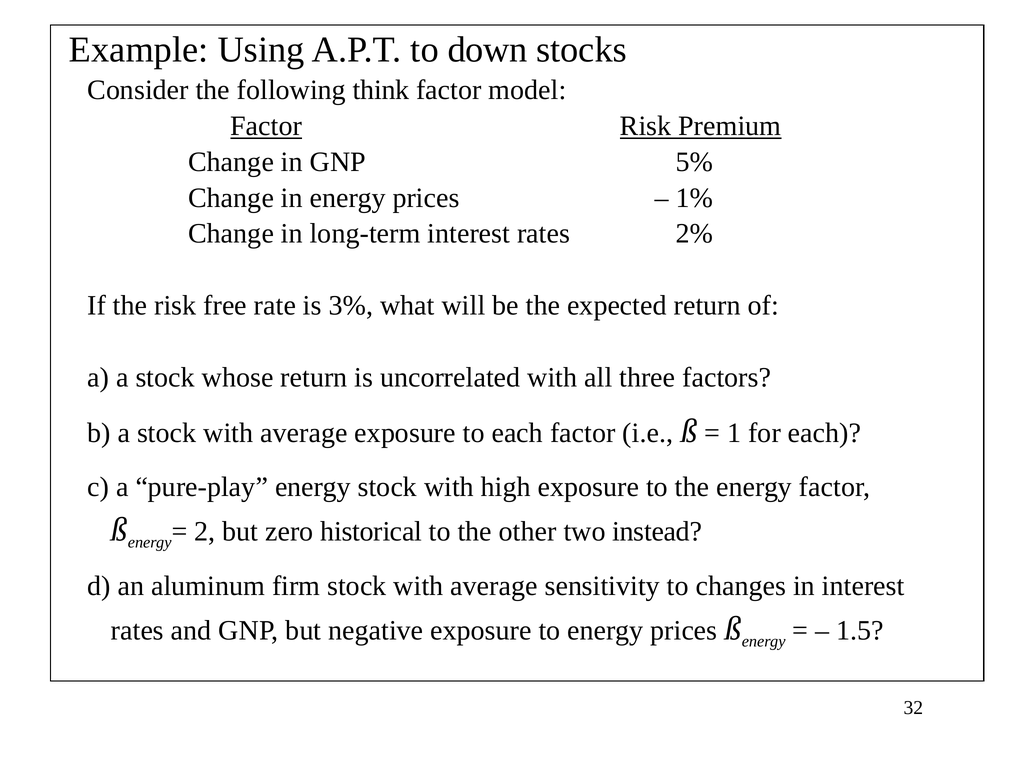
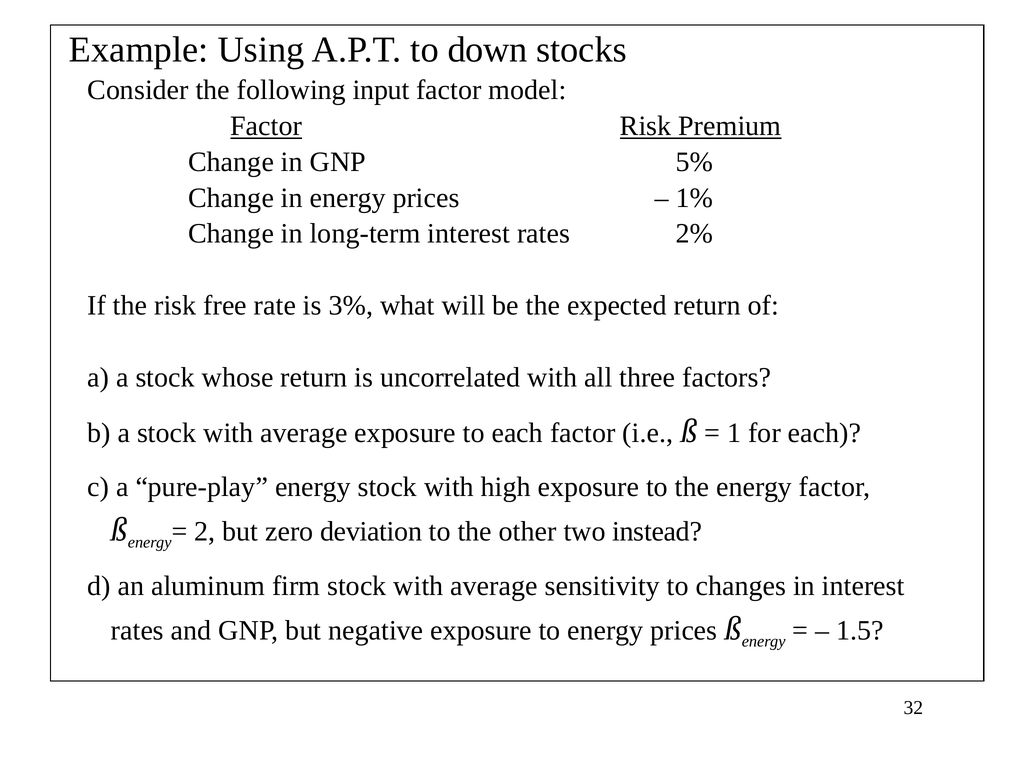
think: think -> input (381, 90)
historical: historical -> deviation (371, 531)
